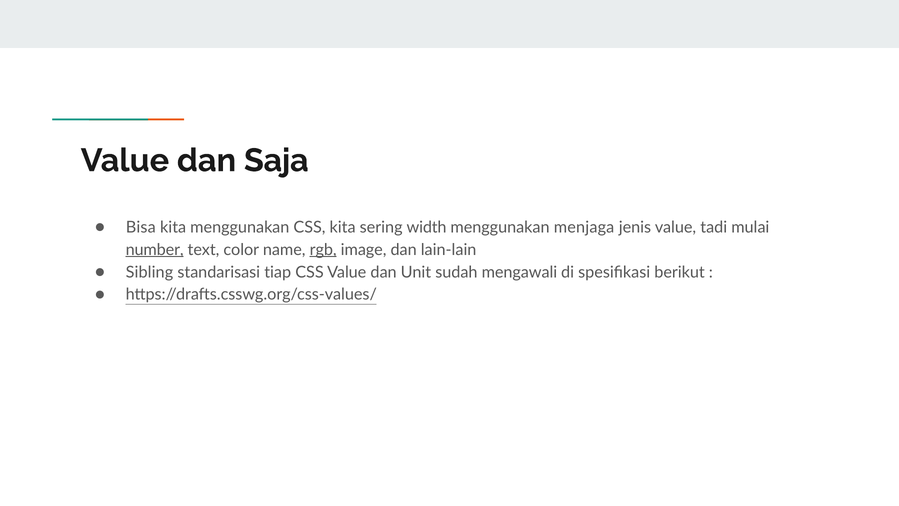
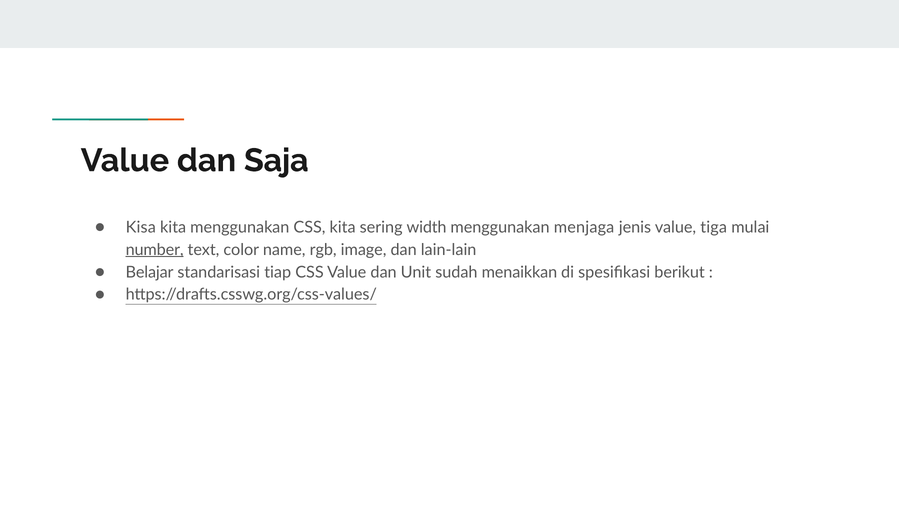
Bisa: Bisa -> Kisa (141, 227)
tadi: tadi -> tiga (714, 227)
rgb underline: present -> none (323, 250)
Sibling: Sibling -> Belajar (150, 272)
mengawali: mengawali -> menaikkan (519, 272)
